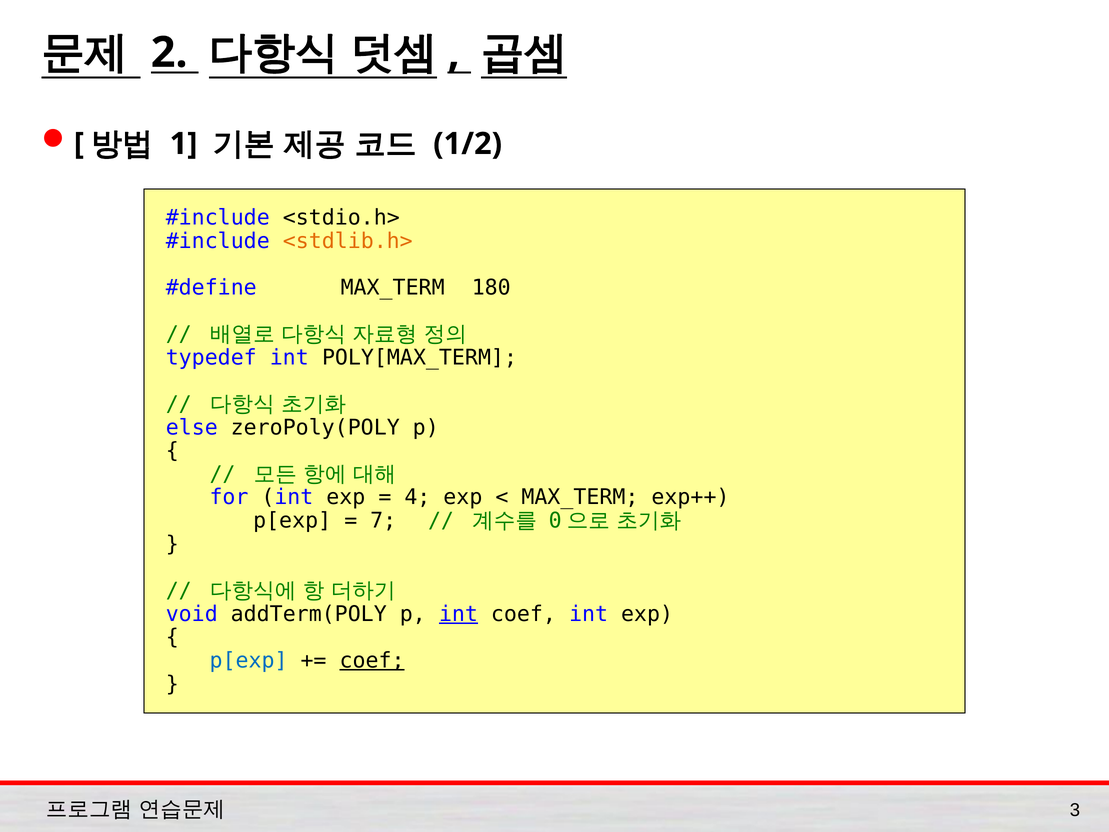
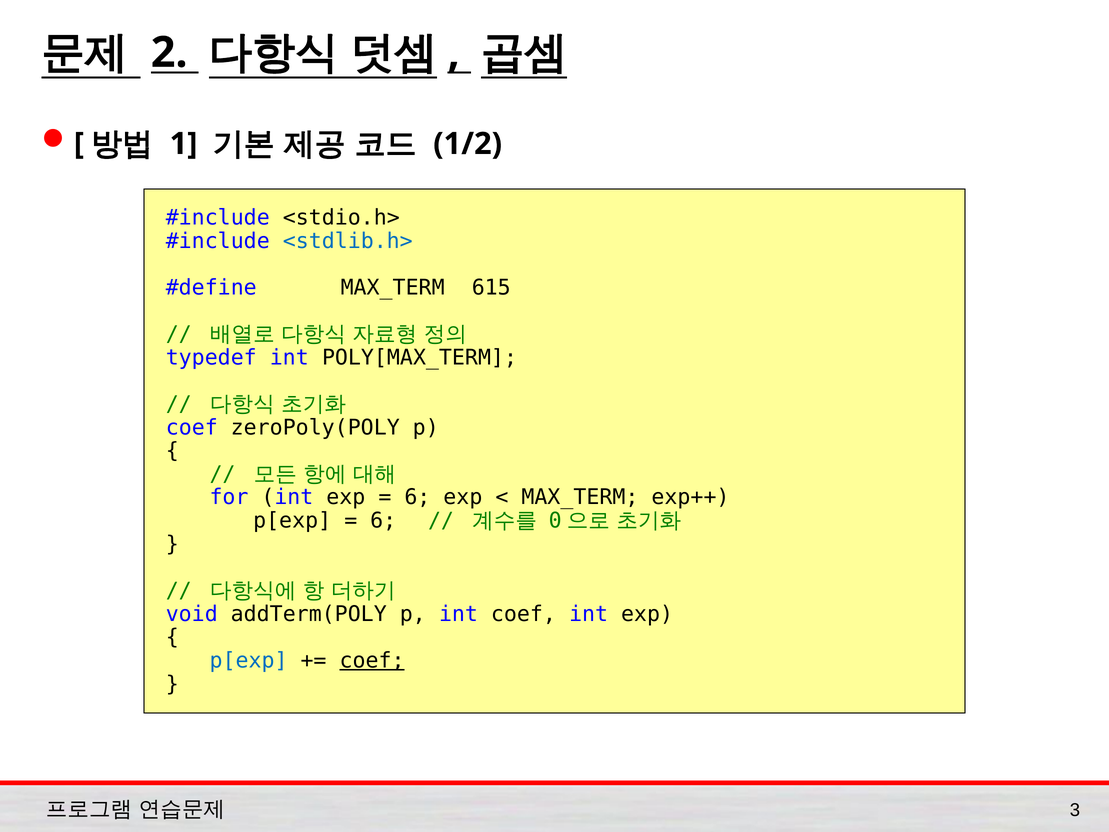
<stdlib.h> colour: orange -> blue (348, 241)
180: 180 -> 615 (491, 287)
else: else -> coef (192, 427)
4: 4 -> 6 (417, 497)
7: 7 -> 6 (383, 521)
int underline: present -> none (458, 614)
